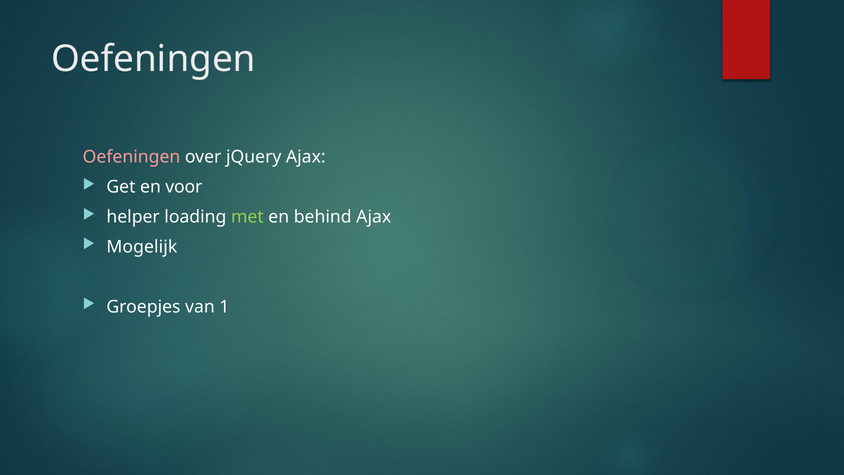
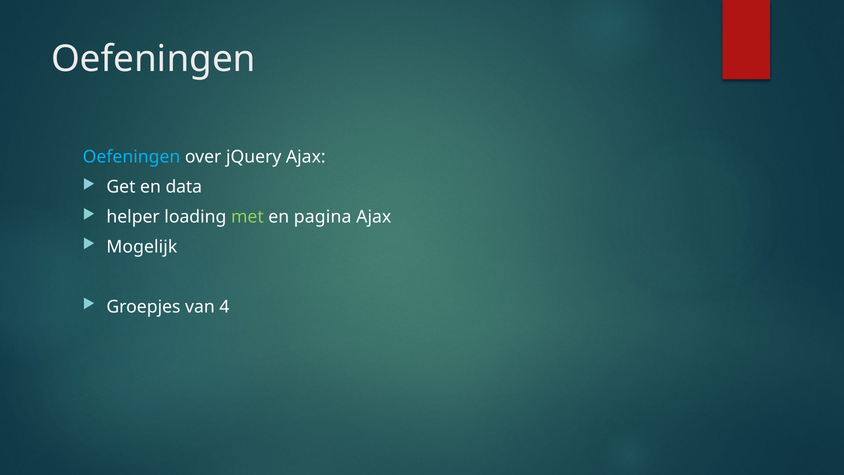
Oefeningen colour: pink -> light blue (132, 157)
voor: voor -> data (184, 187)
behind: behind -> pagina (323, 217)
1: 1 -> 4 (224, 307)
